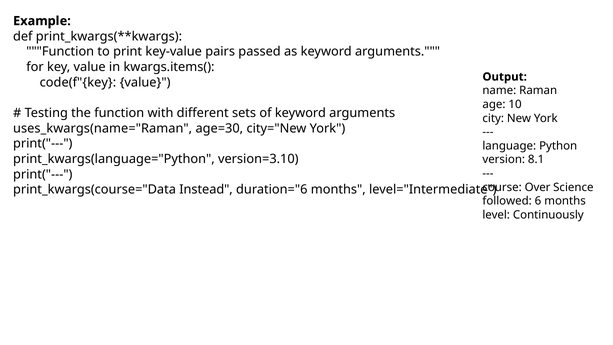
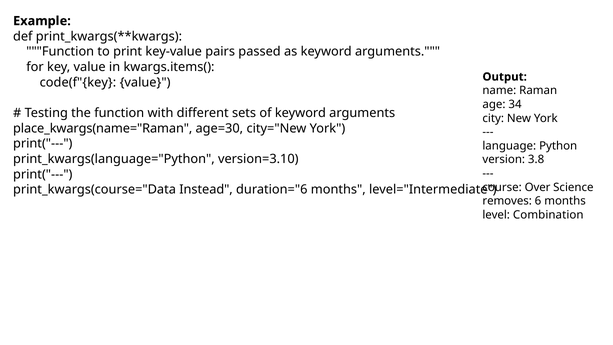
10: 10 -> 34 (515, 104)
uses_kwargs(name="Raman: uses_kwargs(name="Raman -> place_kwargs(name="Raman (103, 128)
8.1: 8.1 -> 3.8 (536, 160)
followed: followed -> removes (507, 201)
Continuously: Continuously -> Combination (548, 215)
